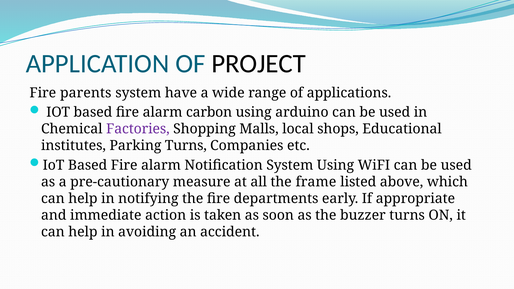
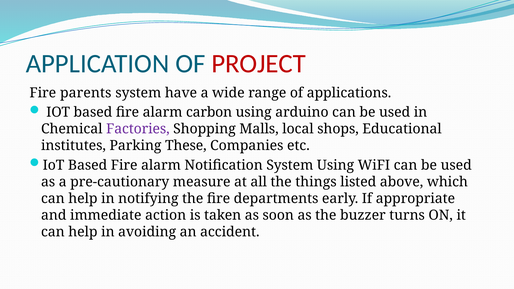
PROJECT colour: black -> red (259, 64)
Parking Turns: Turns -> These (186, 146)
frame: frame -> things (316, 182)
